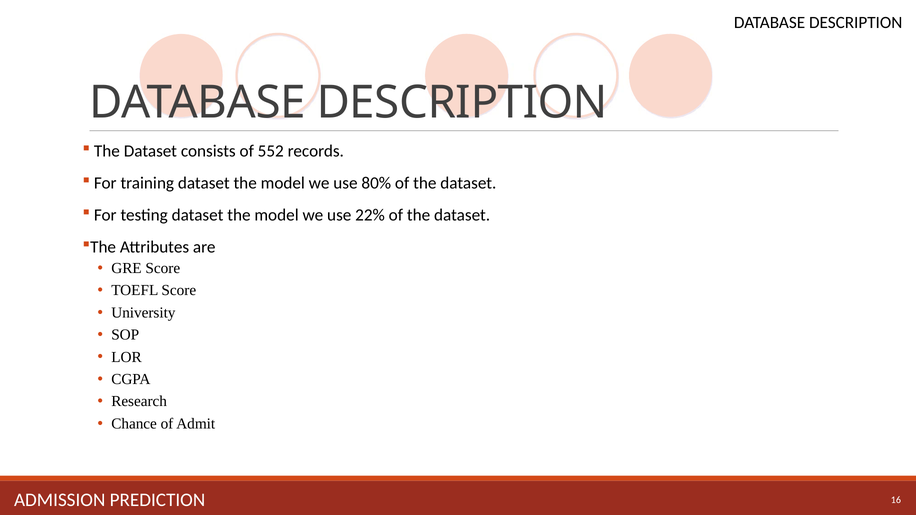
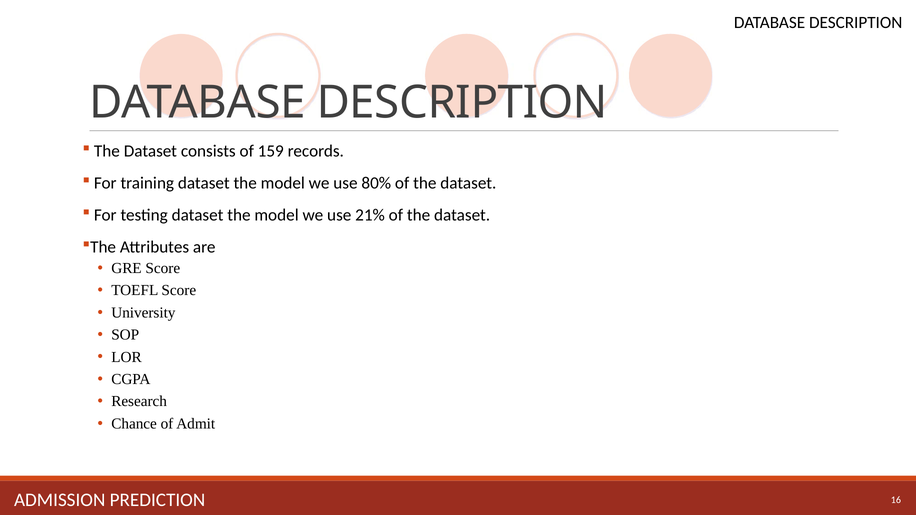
552: 552 -> 159 (271, 151)
22%: 22% -> 21% (370, 215)
